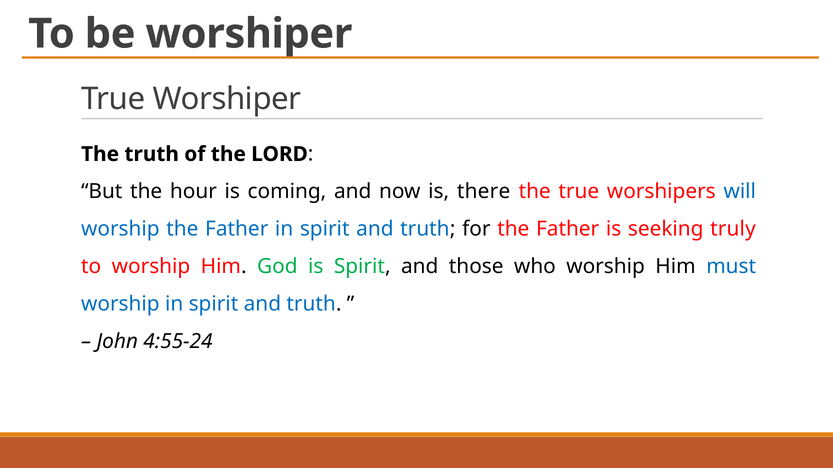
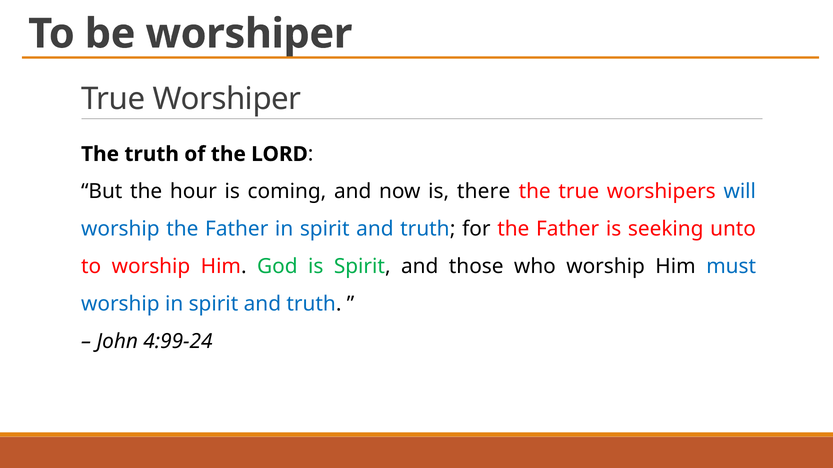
truly: truly -> unto (733, 229)
4:55-24: 4:55-24 -> 4:99-24 (178, 342)
